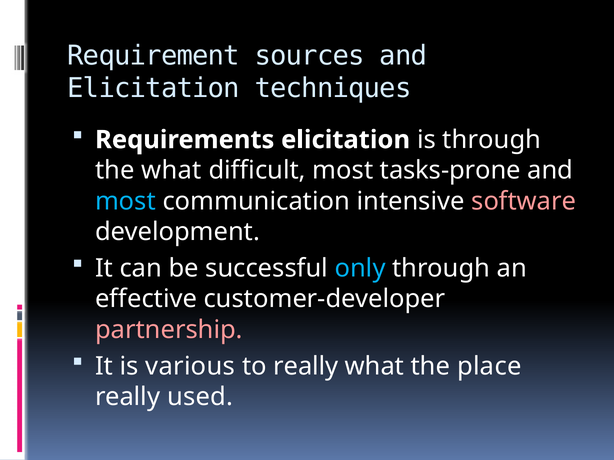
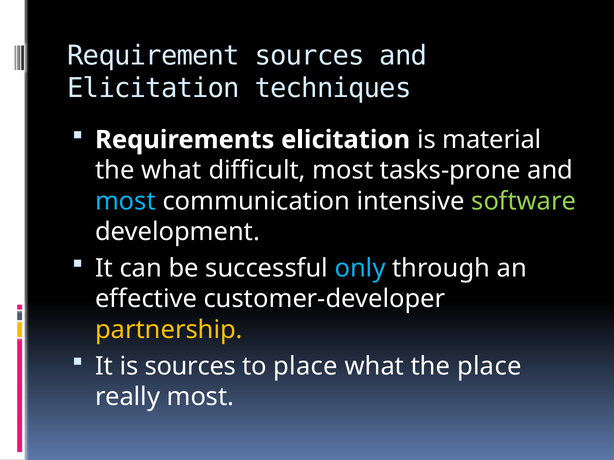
is through: through -> material (492, 140)
software colour: pink -> light green (524, 201)
partnership colour: pink -> yellow (169, 330)
is various: various -> sources (190, 367)
to really: really -> place (306, 367)
really used: used -> most (200, 397)
